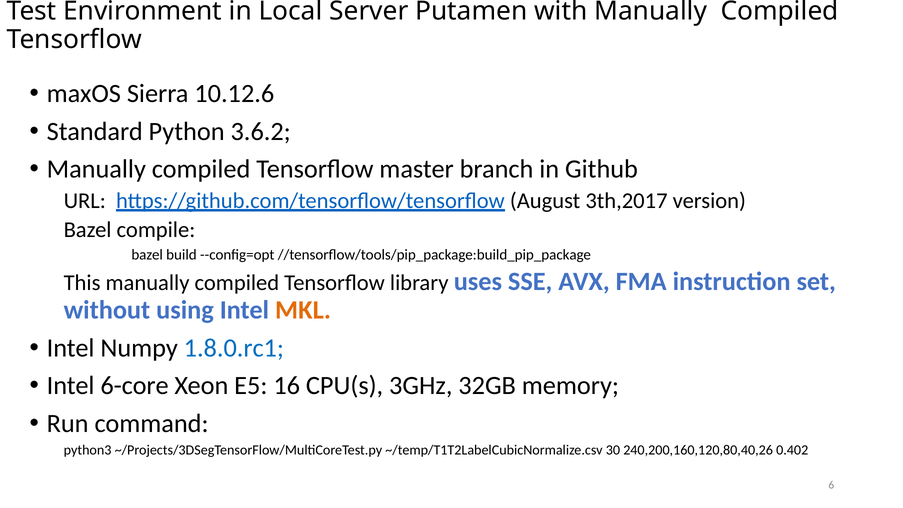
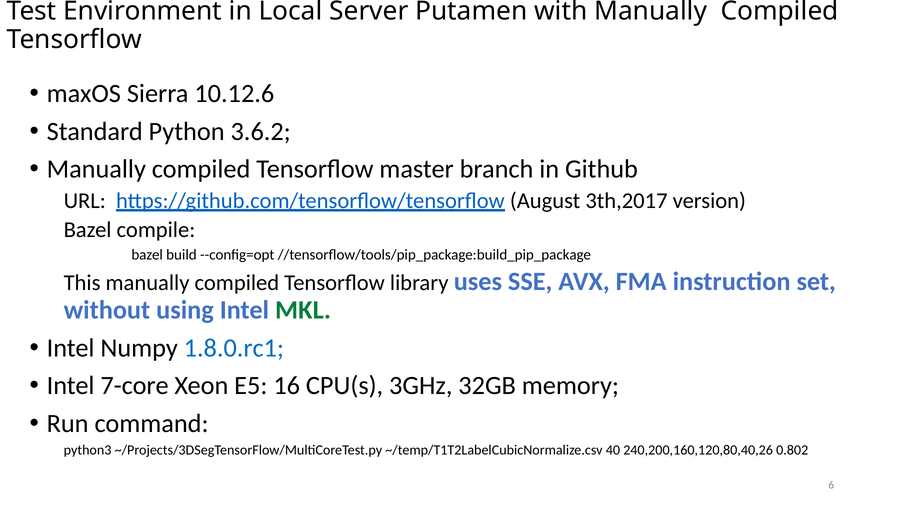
MKL colour: orange -> green (303, 310)
6-core: 6-core -> 7-core (135, 386)
30: 30 -> 40 (613, 450)
0.402: 0.402 -> 0.802 (792, 450)
